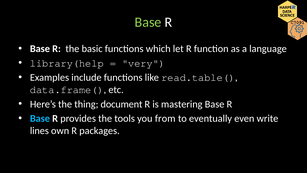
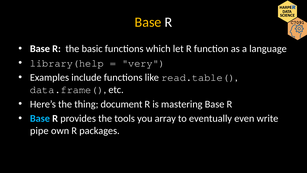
Base colour: light green -> yellow (148, 22)
from: from -> array (165, 118)
lines: lines -> pipe (39, 131)
